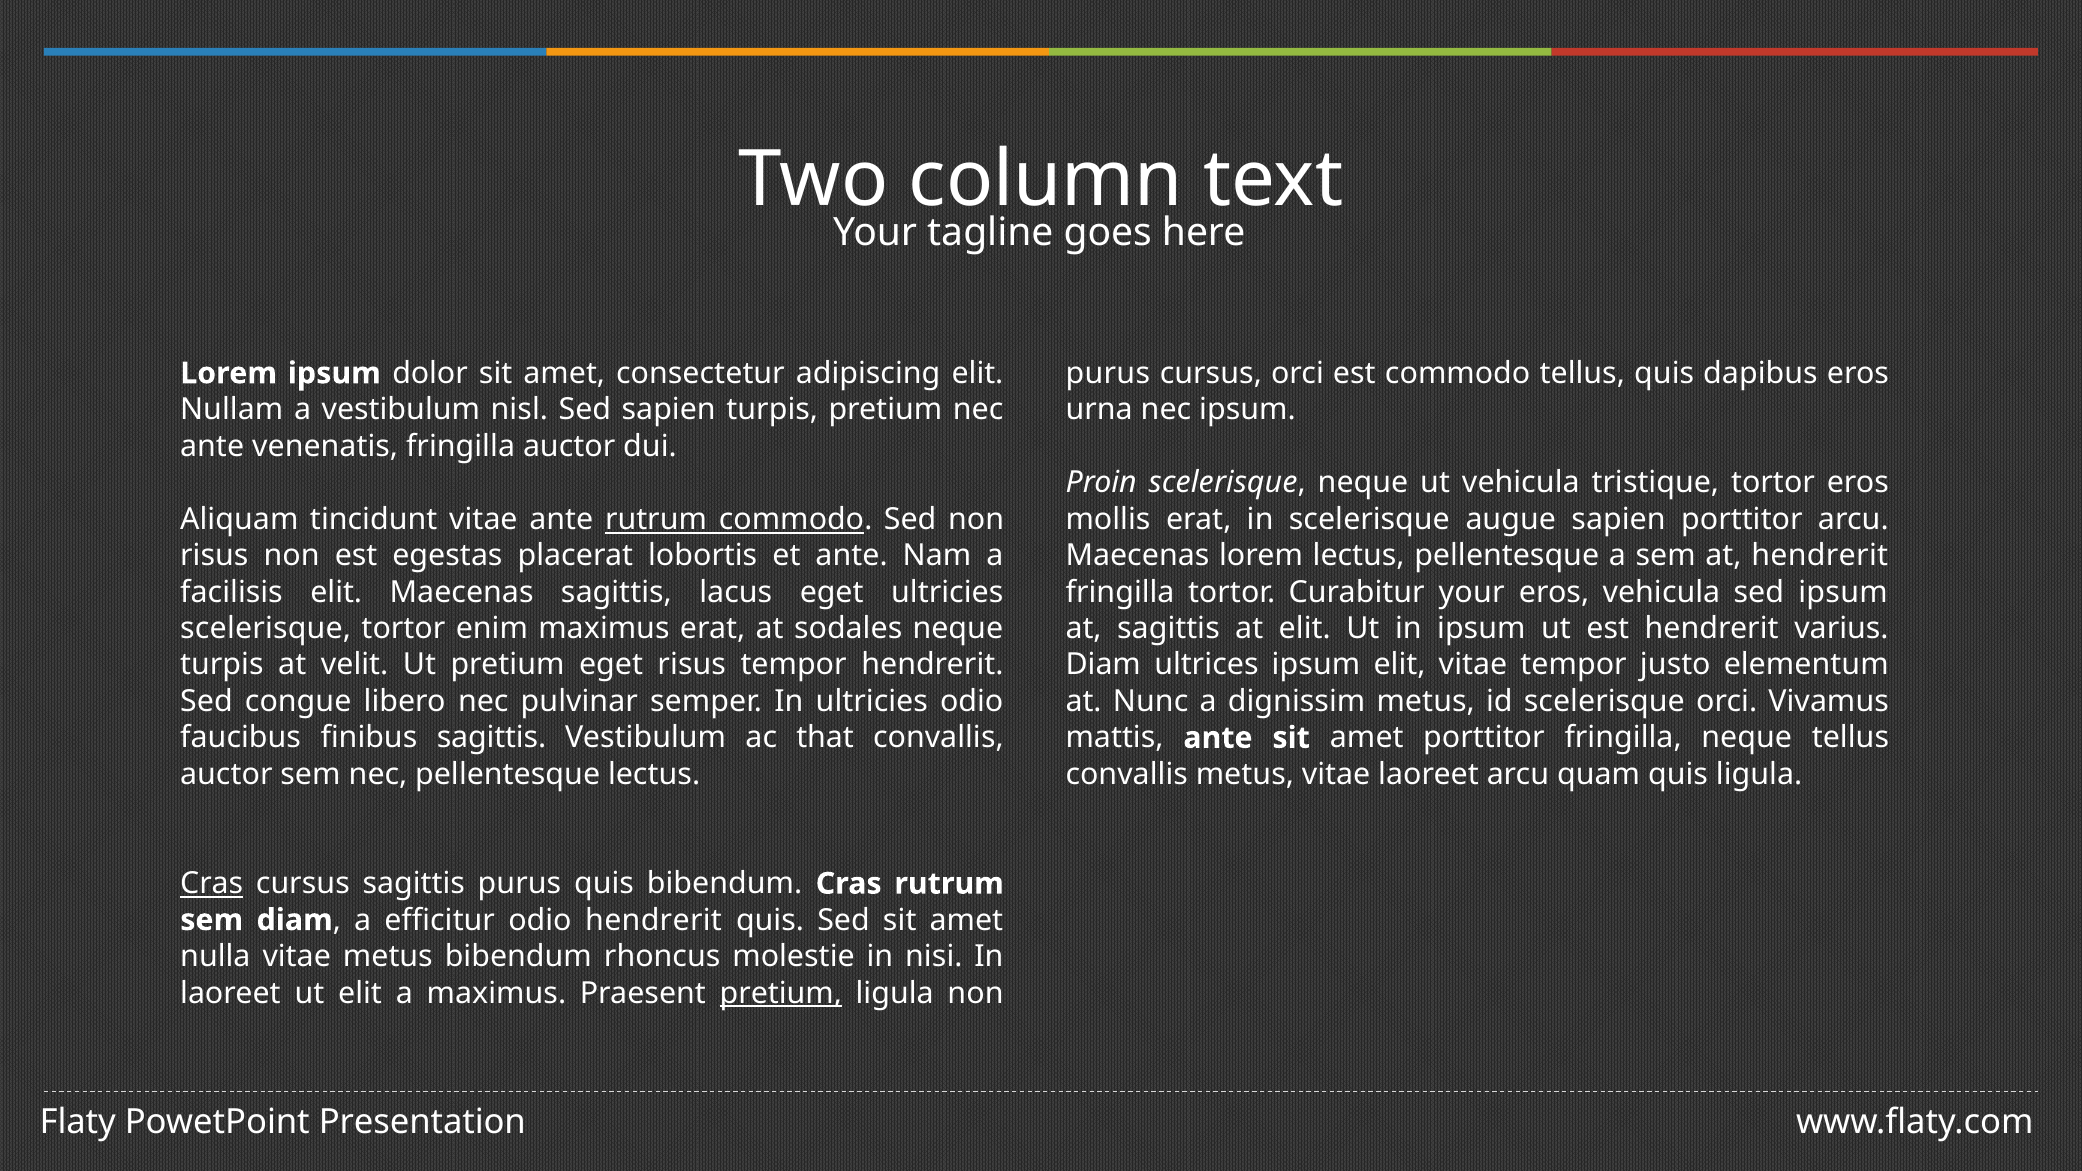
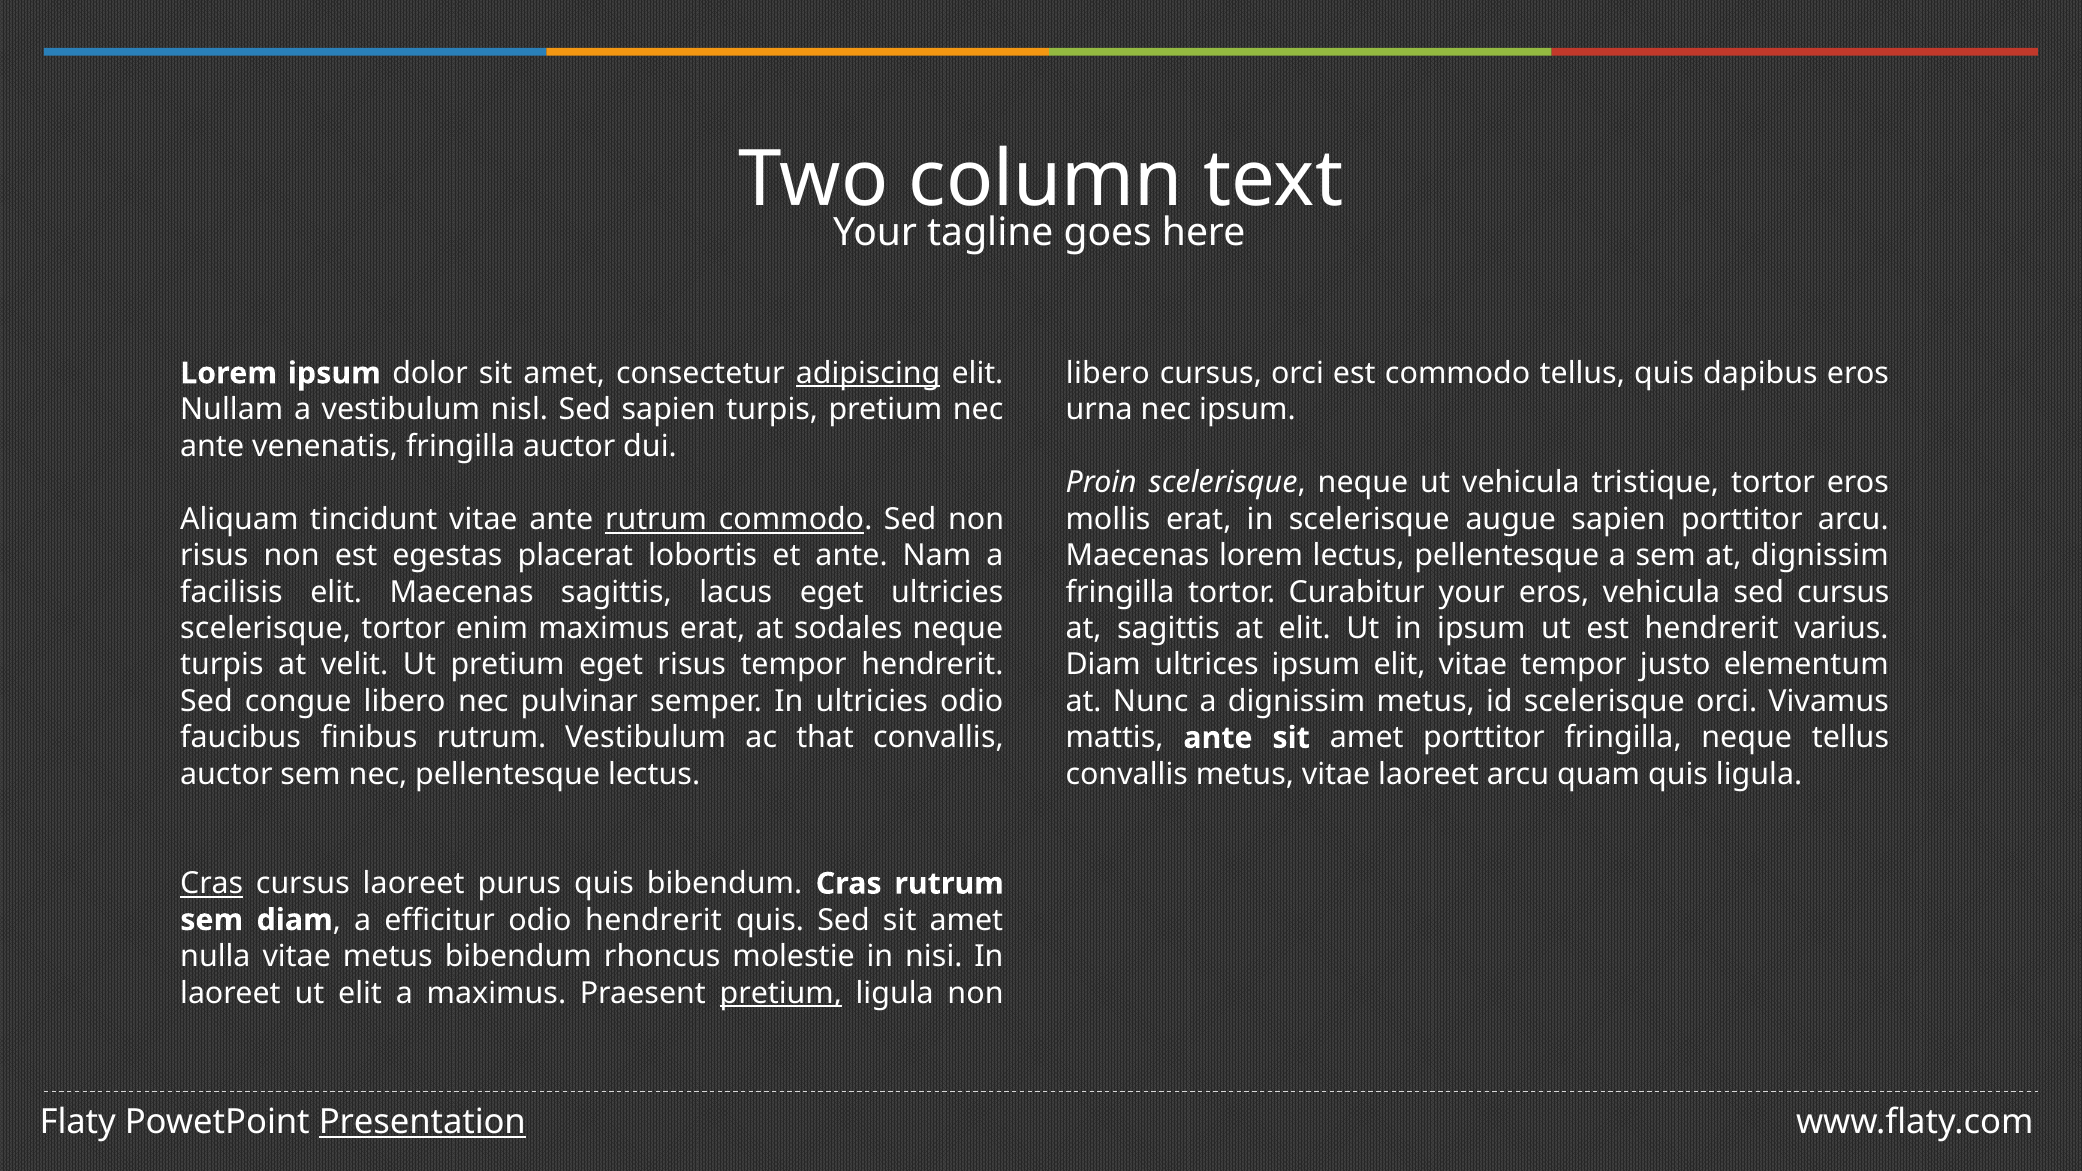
purus: purus -> libero (1108, 373)
adipiscing underline: none -> present (868, 373)
at hendrerit: hendrerit -> dignissim (1820, 556)
sed ipsum: ipsum -> cursus (1843, 592)
finibus sagittis: sagittis -> rutrum (491, 738)
cursus sagittis: sagittis -> laoreet (414, 884)
Presentation underline: none -> present (422, 1123)
